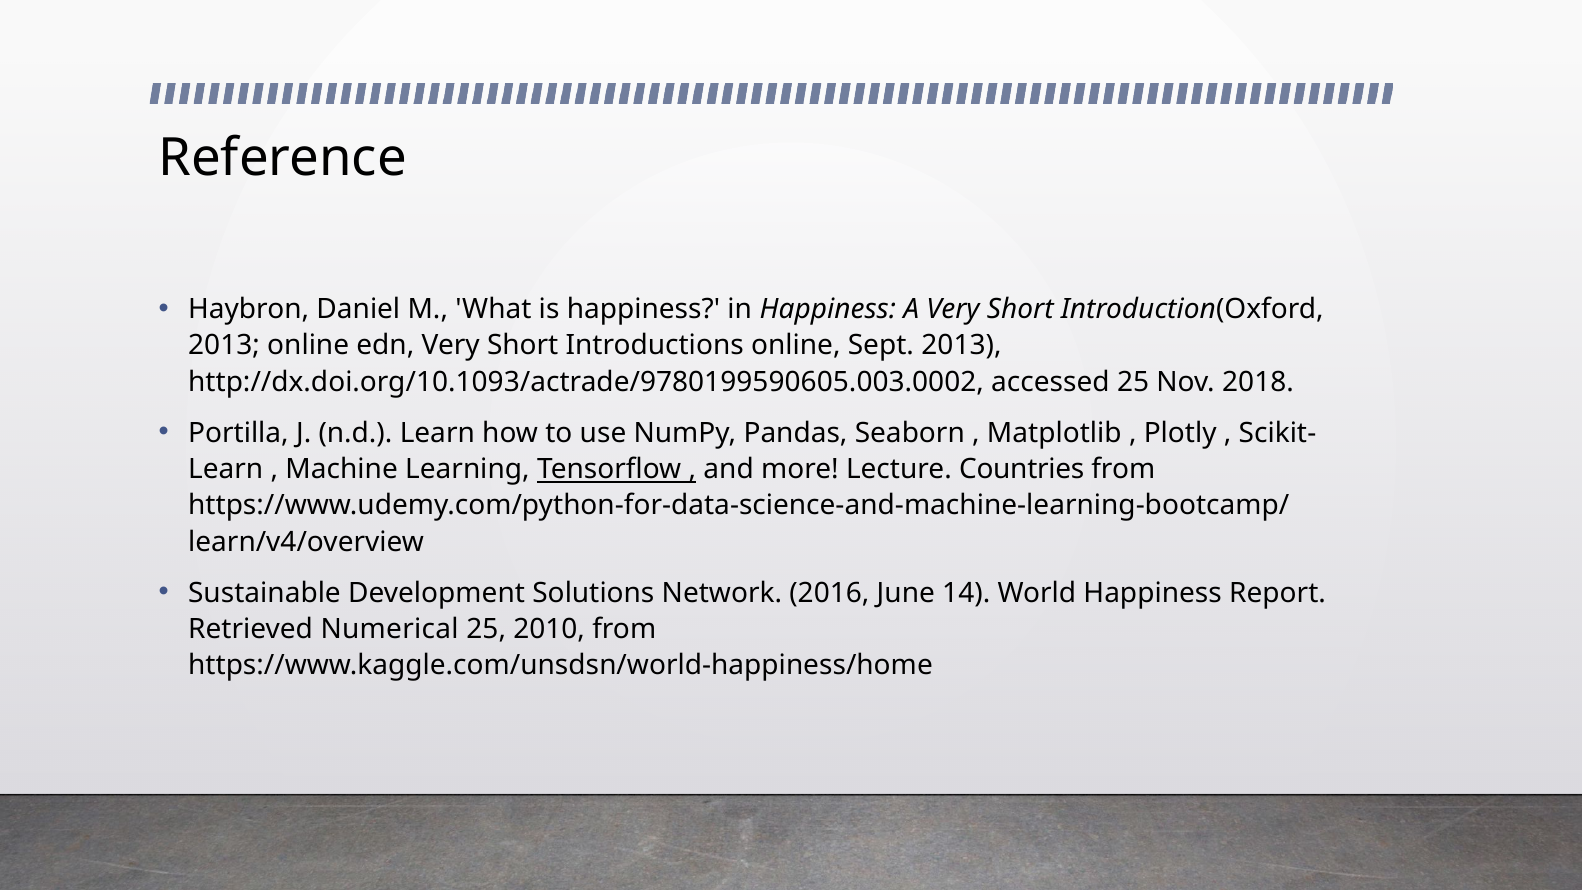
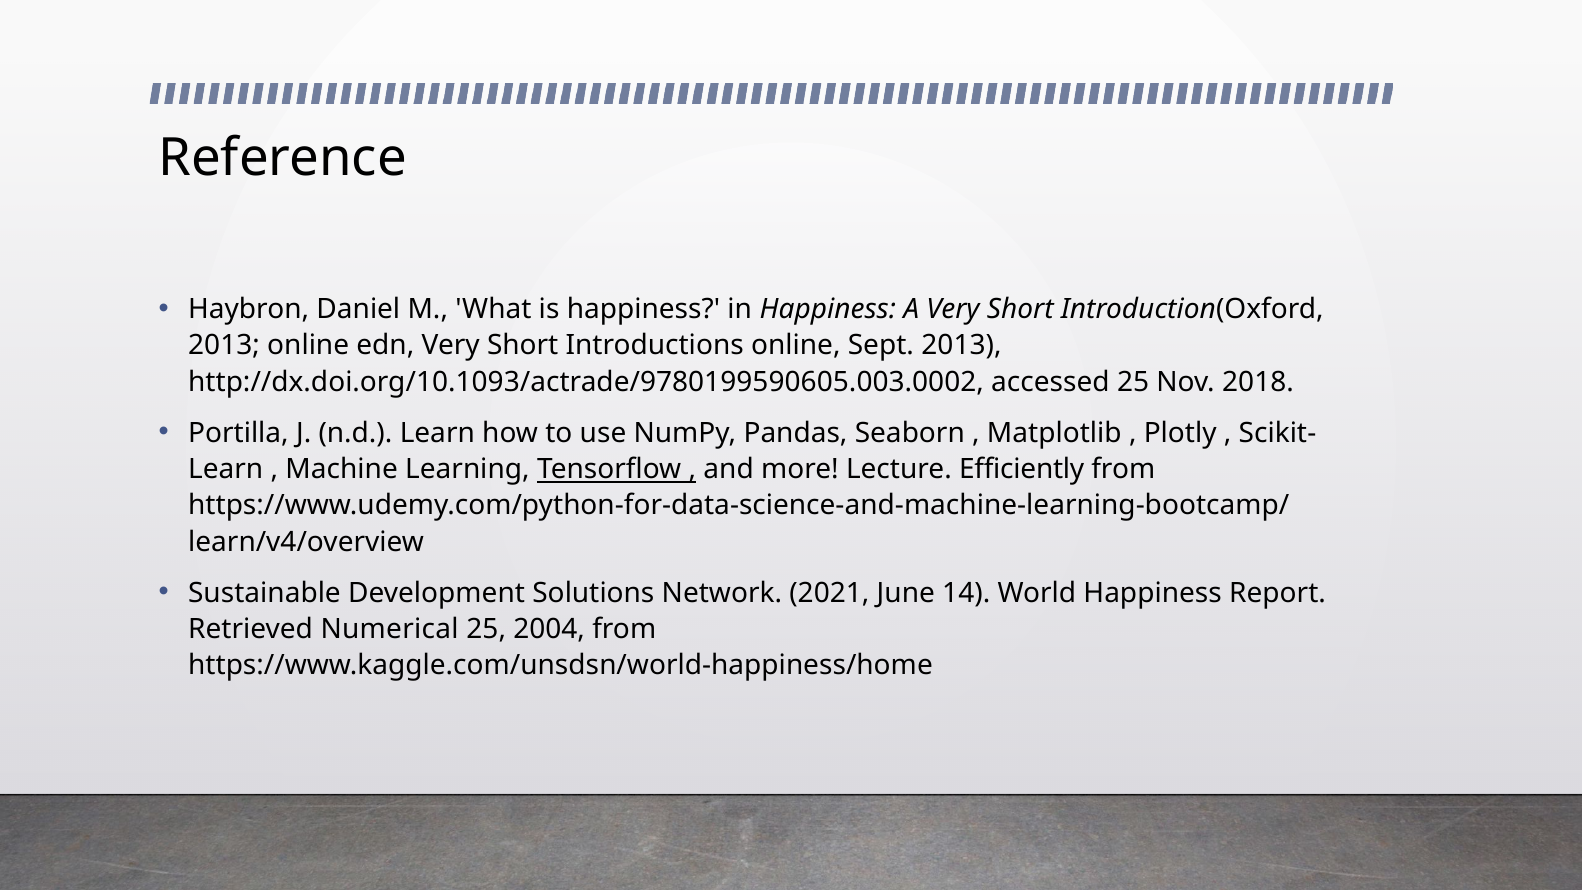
Countries: Countries -> Efficiently (1022, 469)
2016: 2016 -> 2021 (829, 593)
2010: 2010 -> 2004 (549, 629)
